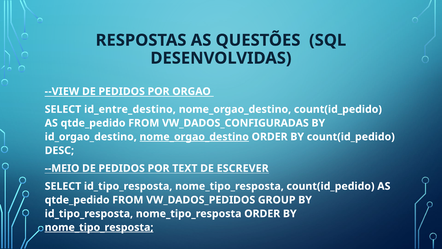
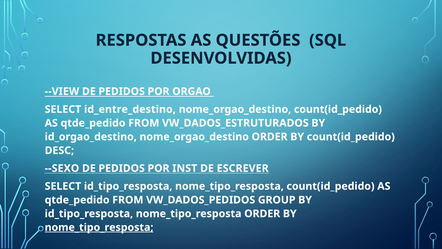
VW_DADOS_CONFIGURADAS: VW_DADOS_CONFIGURADAS -> VW_DADOS_ESTRUTURADOS (235, 123)
nome_orgao_destino underline: present -> none (194, 137)
--MEIO: --MEIO -> --SEXO (62, 168)
TEXT: TEXT -> INST (185, 168)
